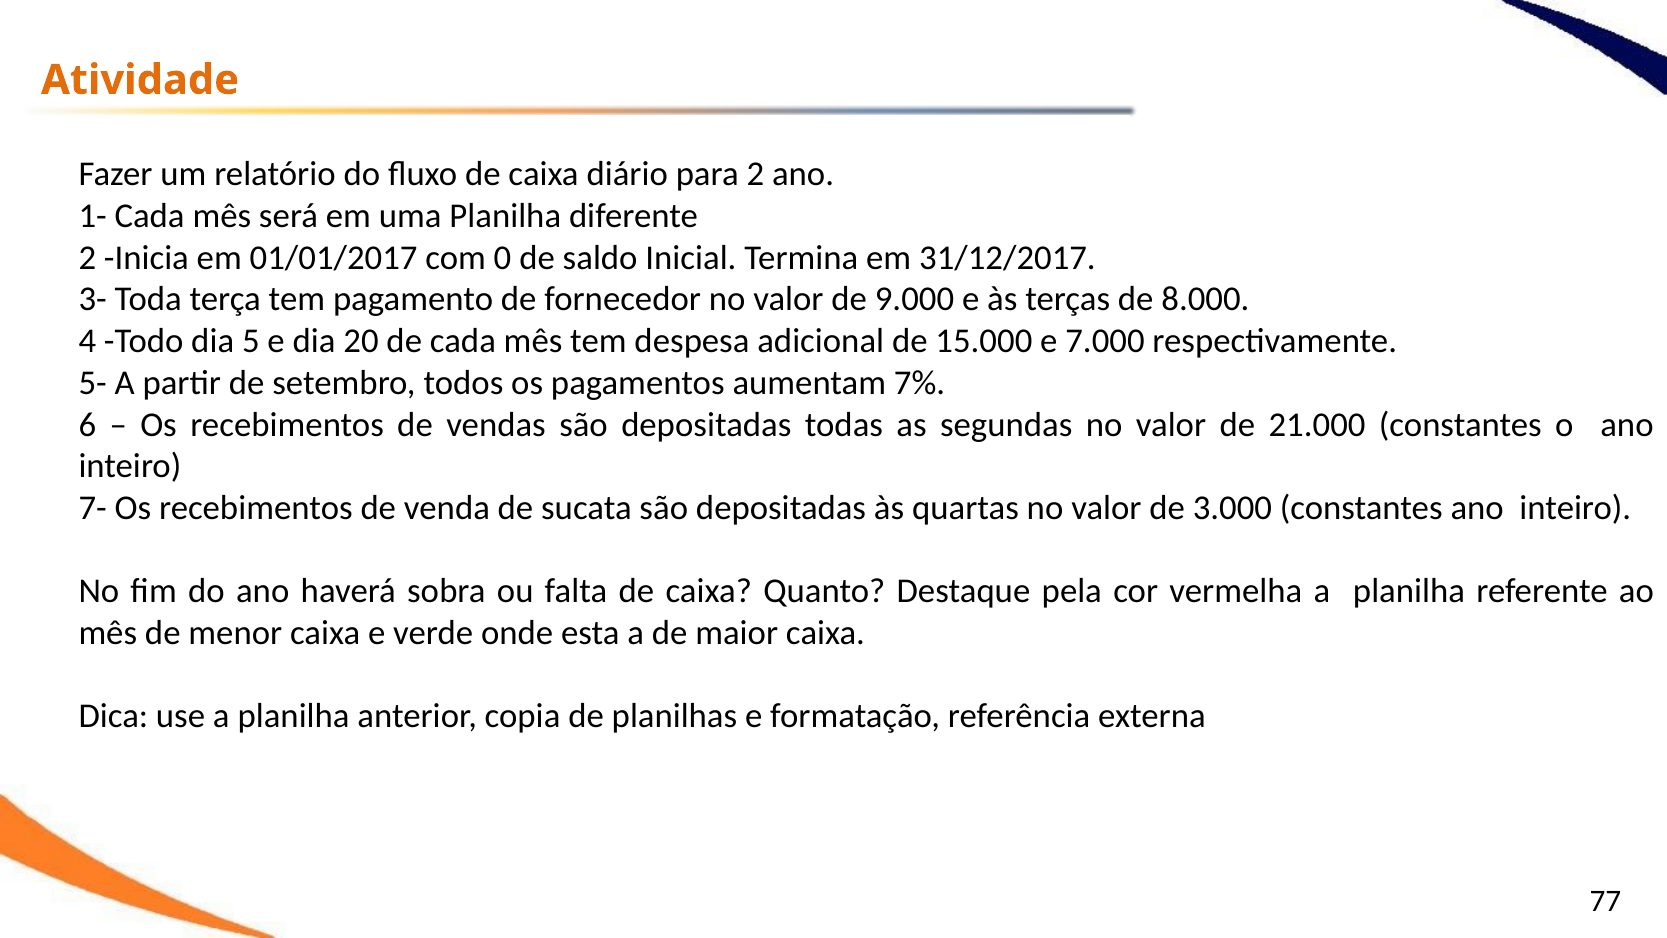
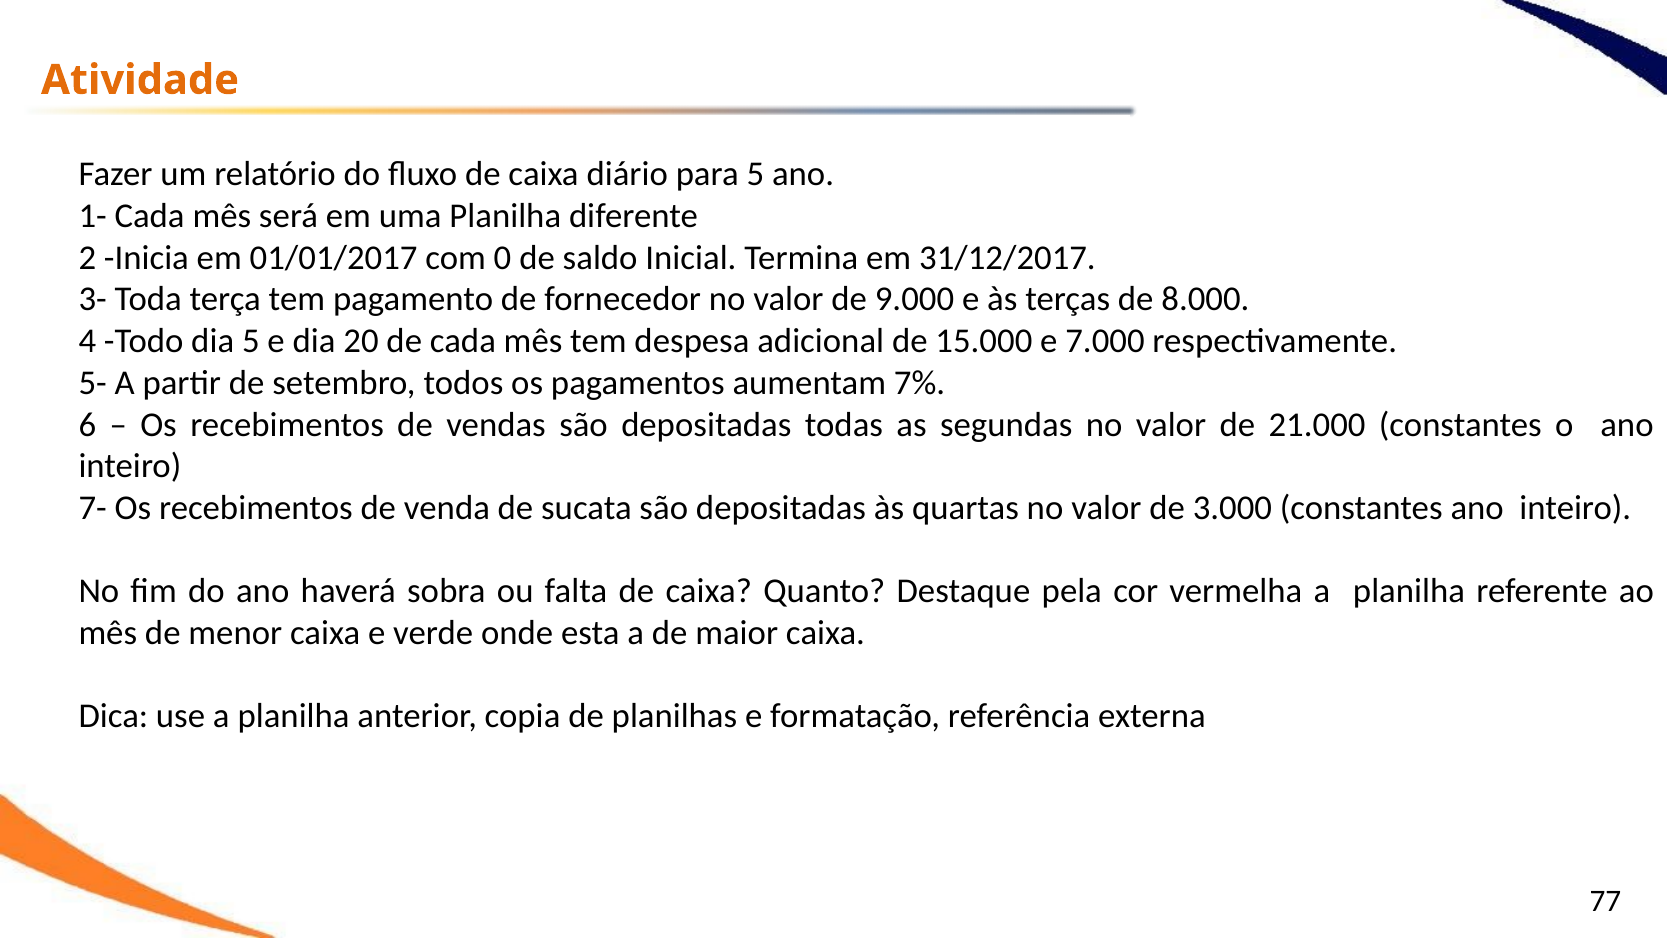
para 2: 2 -> 5 (755, 174)
